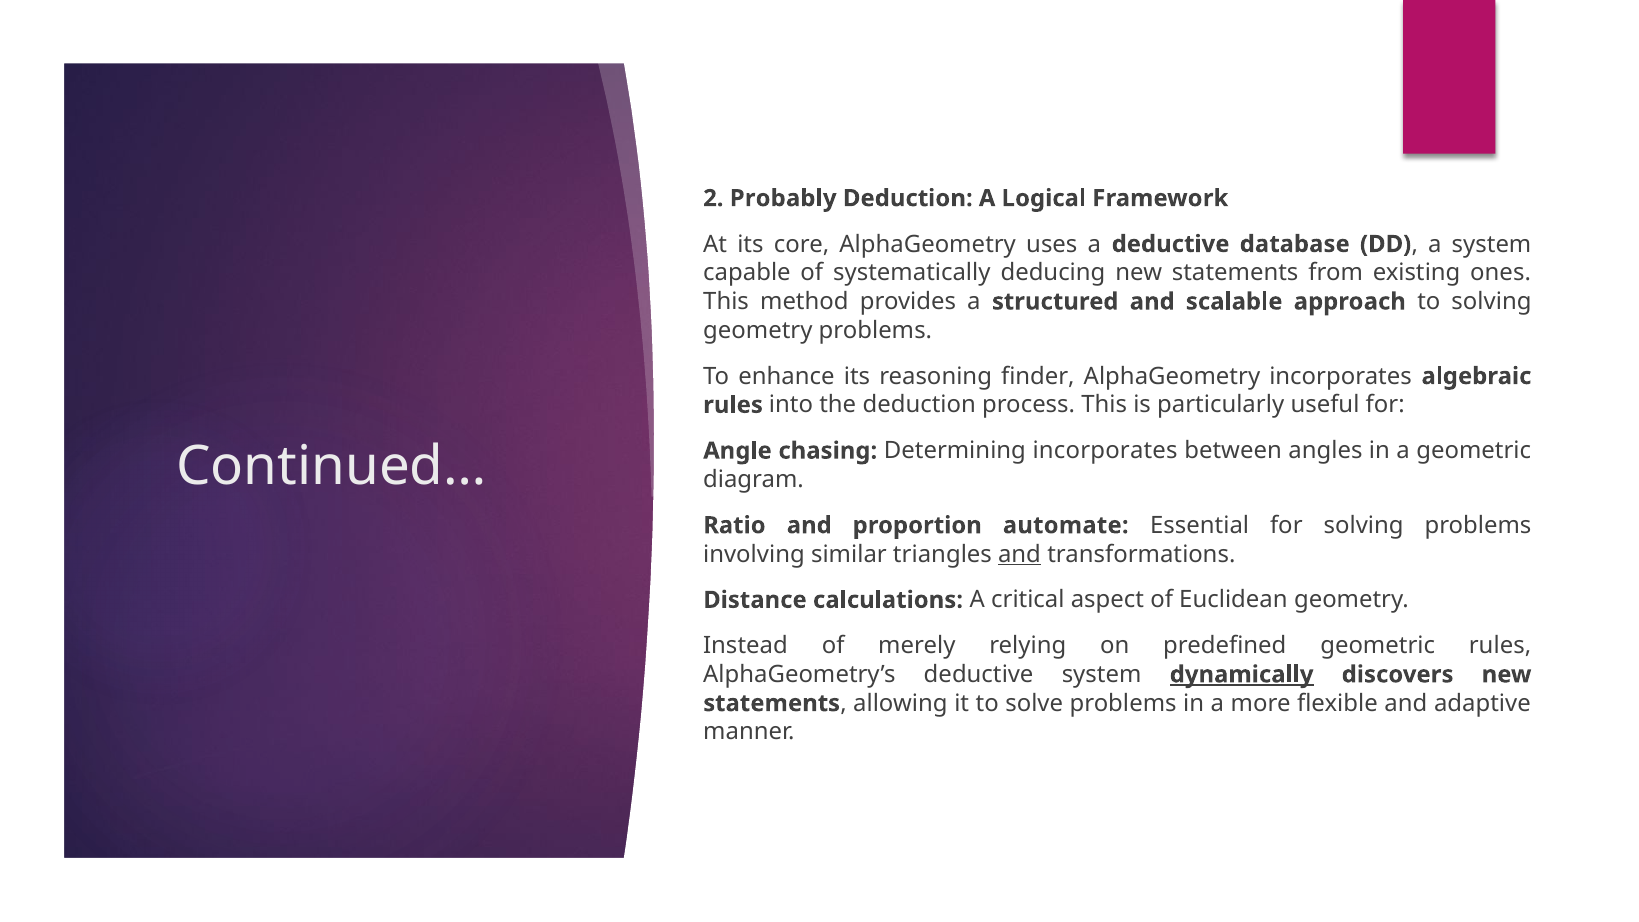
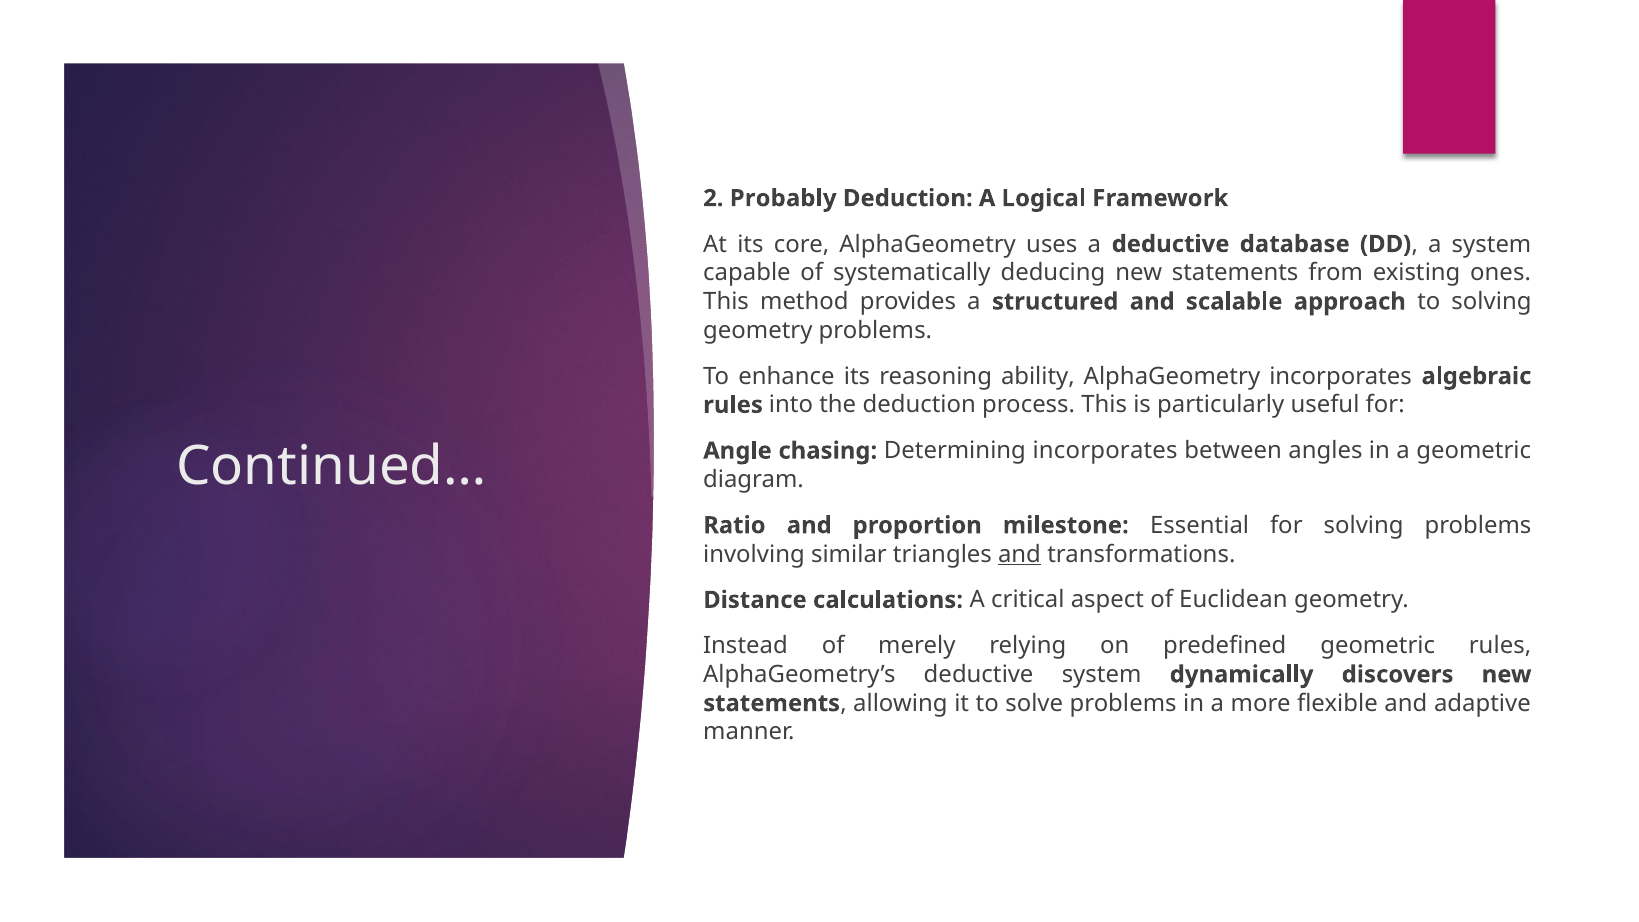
finder: finder -> ability (1038, 376)
automate: automate -> milestone (1066, 525)
dynamically underline: present -> none (1242, 674)
